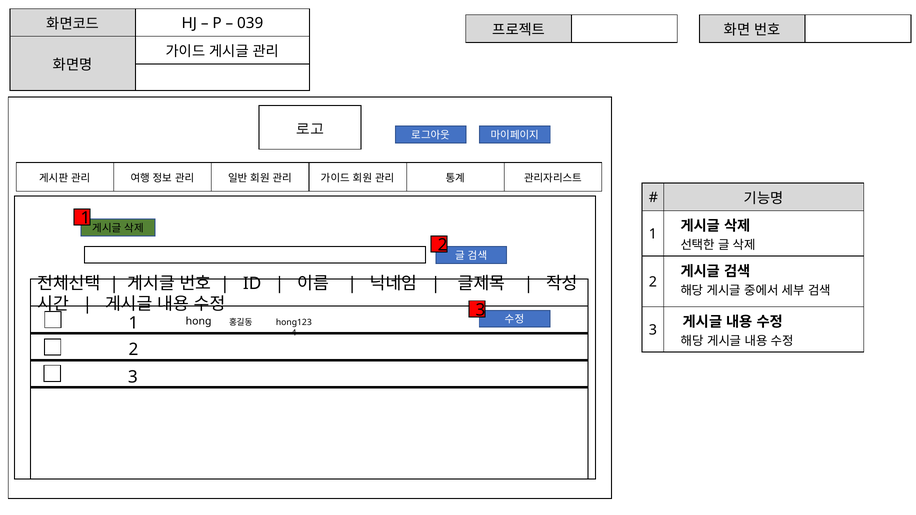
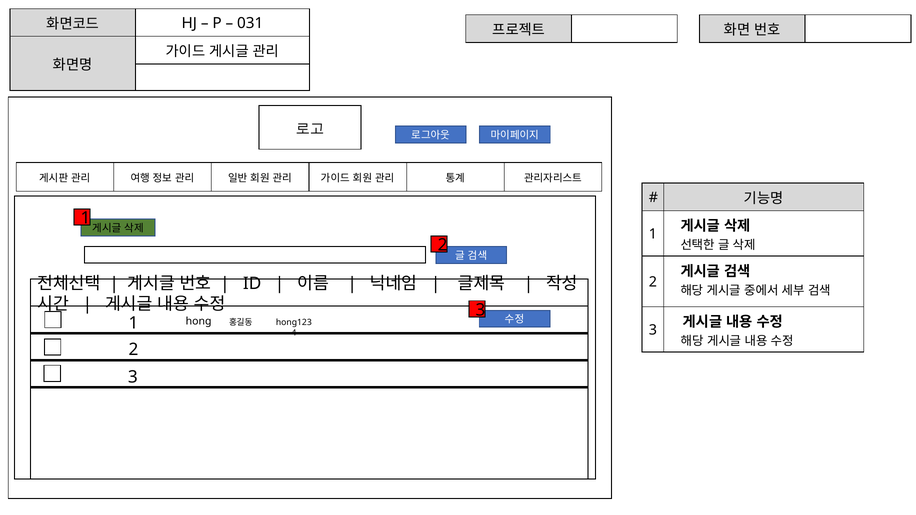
039: 039 -> 031 (250, 23)
